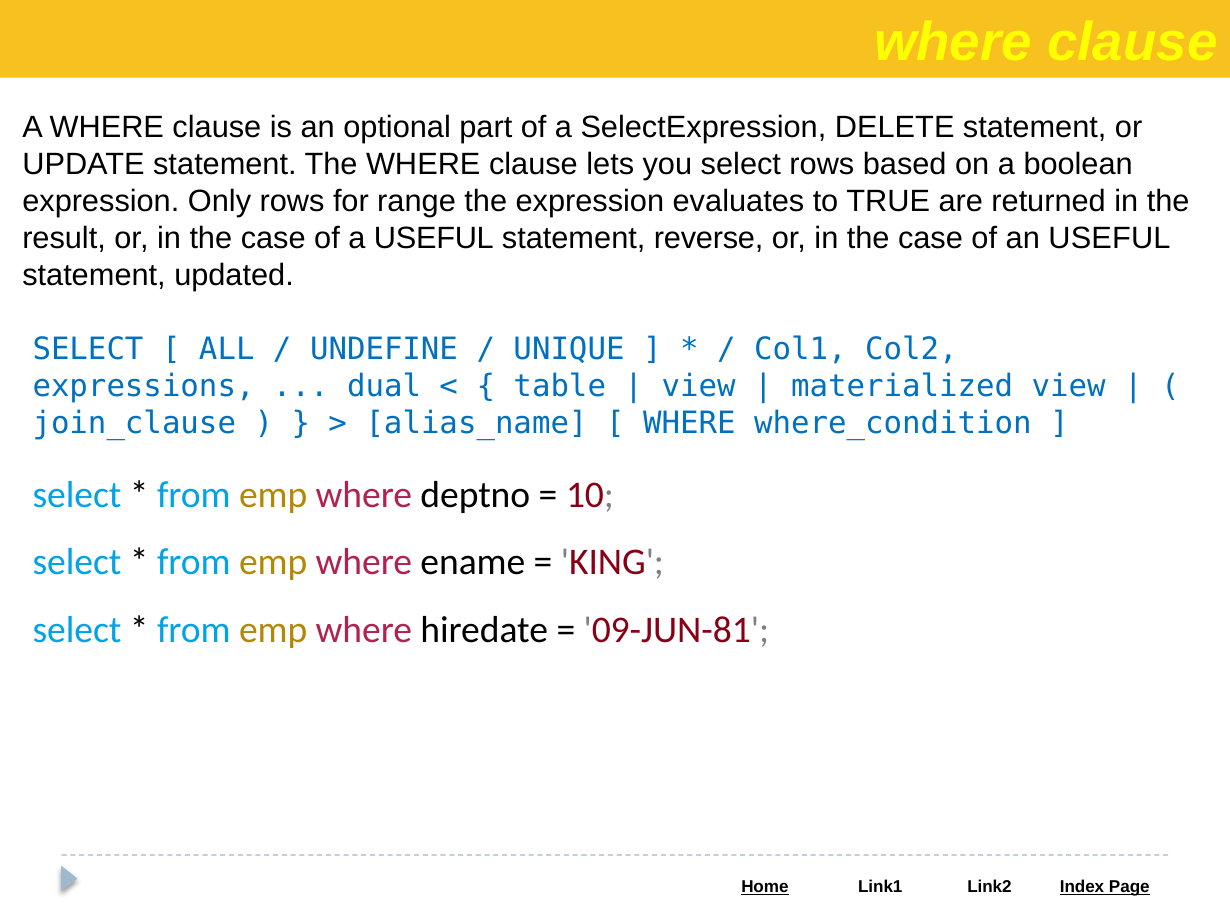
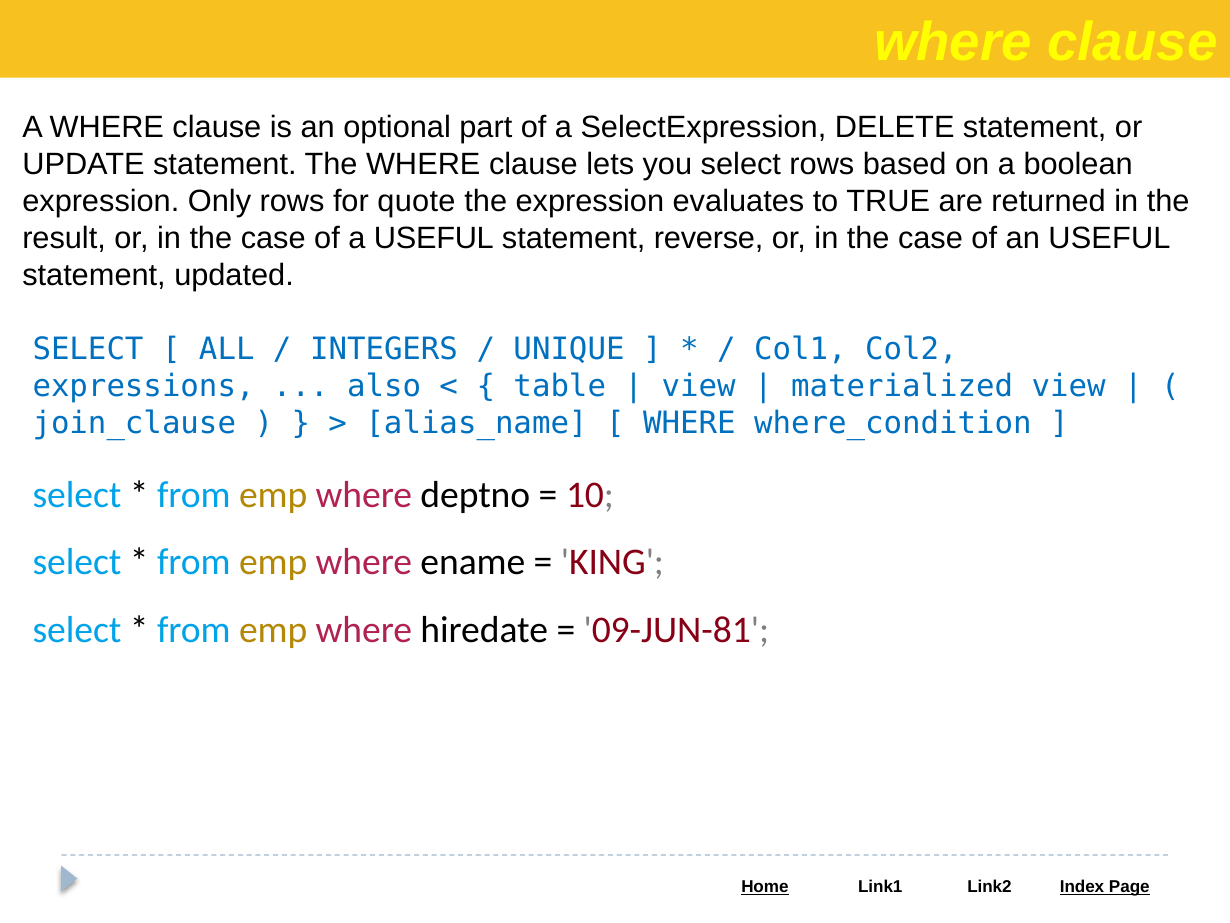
range: range -> quote (416, 201)
UNDEFINE: UNDEFINE -> INTEGERS (384, 350)
dual: dual -> also (384, 387)
